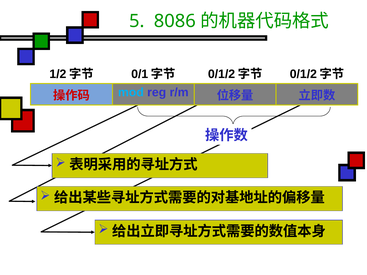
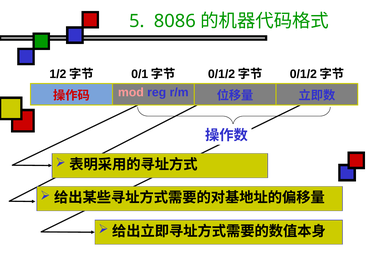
mod colour: light blue -> pink (131, 92)
